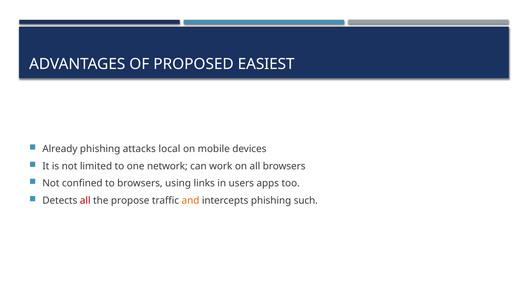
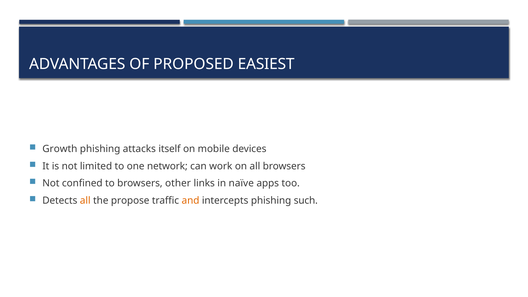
Already: Already -> Growth (60, 149)
local: local -> itself (170, 149)
using: using -> other (178, 183)
users: users -> naïve (241, 183)
all colour: red -> orange (85, 201)
